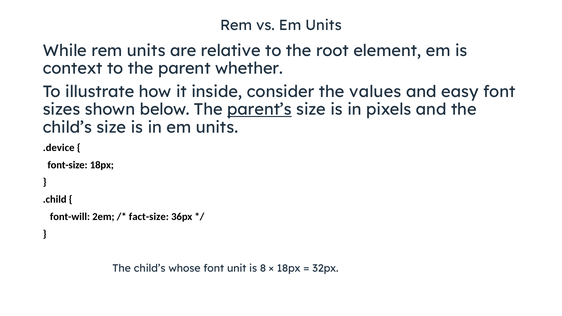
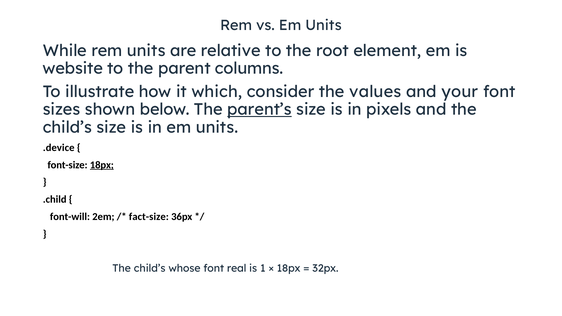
context: context -> website (73, 68)
whether: whether -> columns (249, 68)
inside: inside -> which (217, 92)
easy: easy -> your (460, 92)
18px underline: none -> present (102, 165)
unit: unit -> real (237, 268)
8: 8 -> 1 (263, 268)
